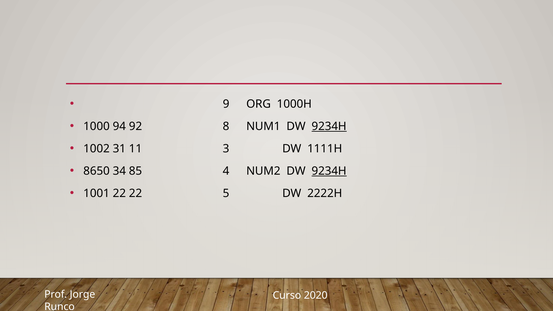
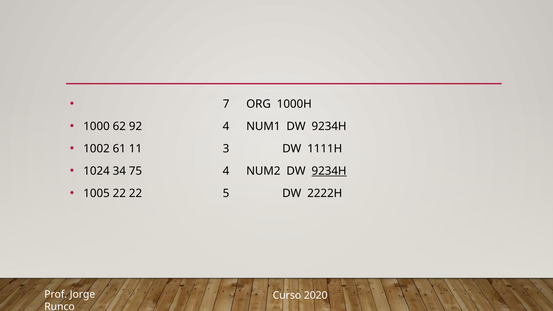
9: 9 -> 7 (226, 104)
94: 94 -> 62 (119, 126)
92 8: 8 -> 4 (226, 126)
9234H underline: present -> none (329, 126)
31: 31 -> 61 (119, 149)
8650: 8650 -> 1024 (97, 171)
85: 85 -> 75 (135, 171)
1001: 1001 -> 1005 (97, 193)
